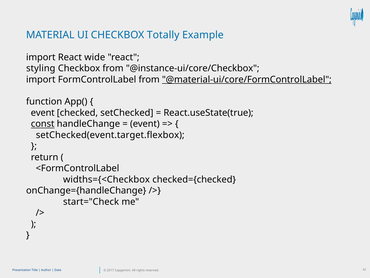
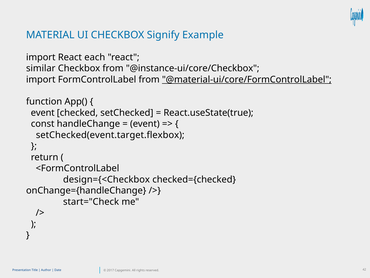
Totally: Totally -> Signify (163, 35)
wide: wide -> each (95, 57)
styling: styling -> similar (41, 68)
const underline: present -> none (43, 124)
widths={<Checkbox: widths={<Checkbox -> design={<Checkbox (106, 179)
